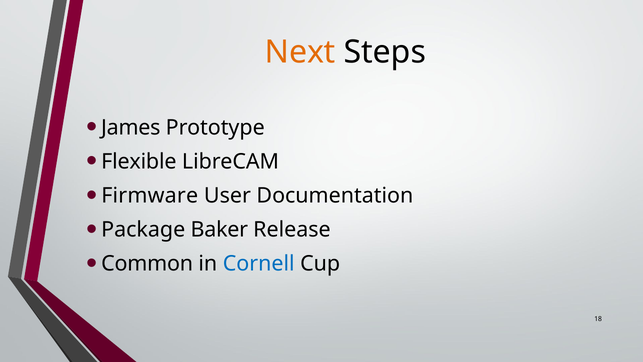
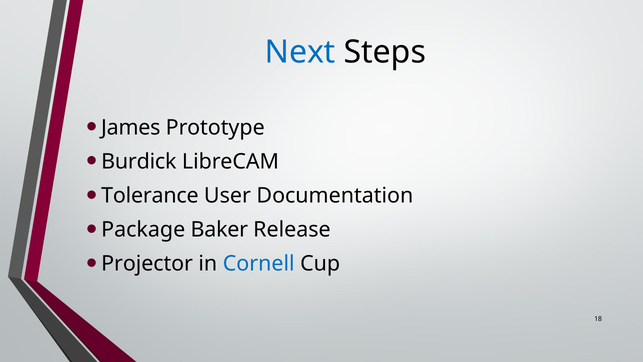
Next colour: orange -> blue (300, 52)
Flexible: Flexible -> Burdick (139, 162)
Firmware: Firmware -> Tolerance (150, 196)
Common: Common -> Projector (147, 264)
